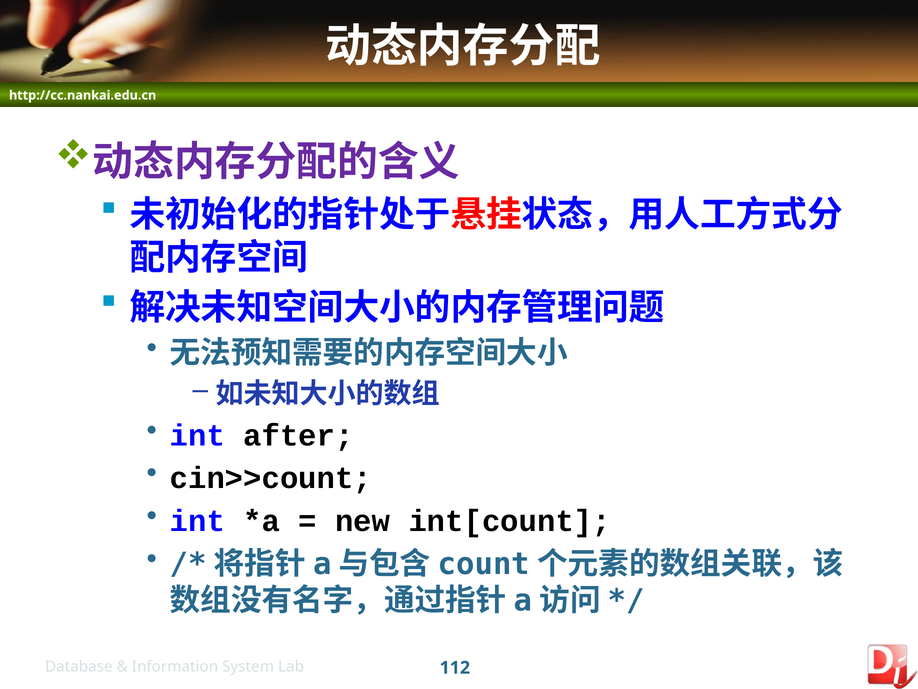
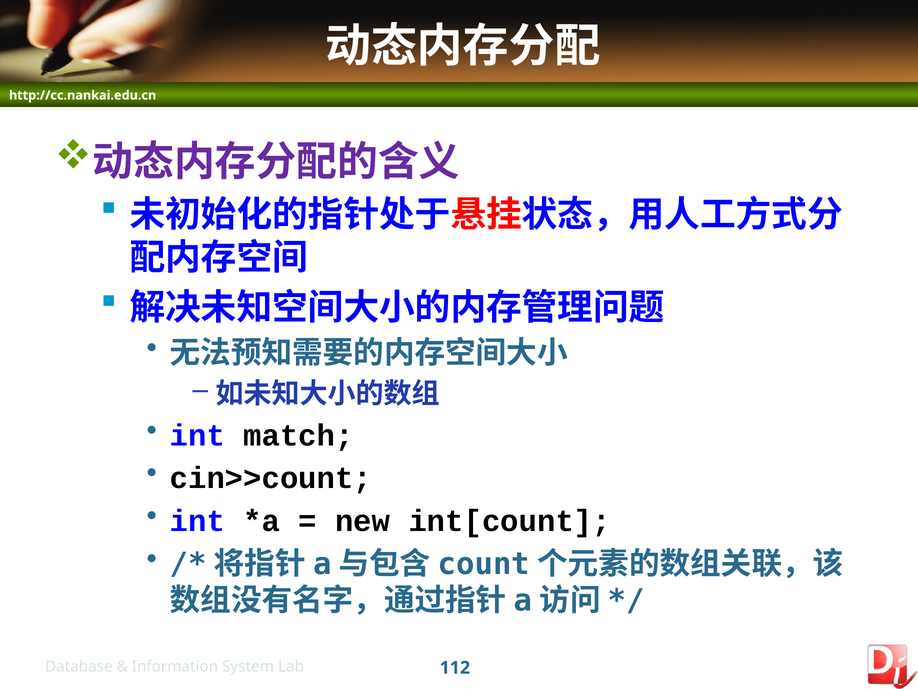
after: after -> match (298, 435)
